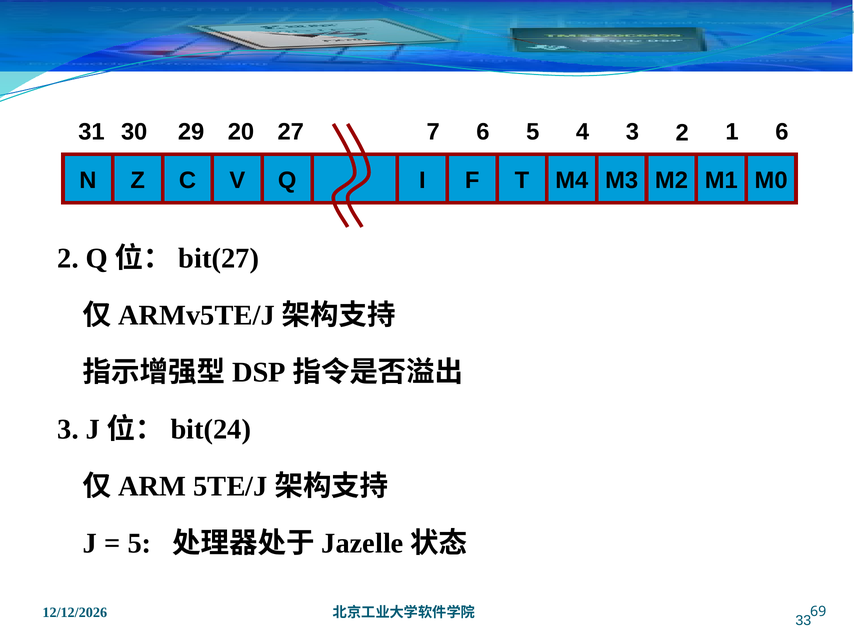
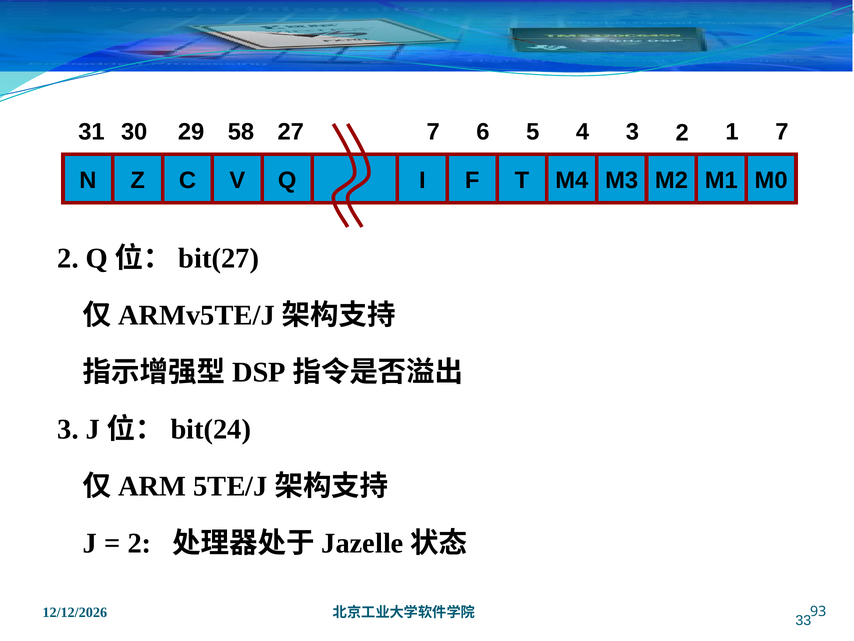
20: 20 -> 58 (241, 132)
27 6: 6 -> 7 (782, 132)
5: 5 -> 2 (139, 543)
69: 69 -> 93 (818, 611)
